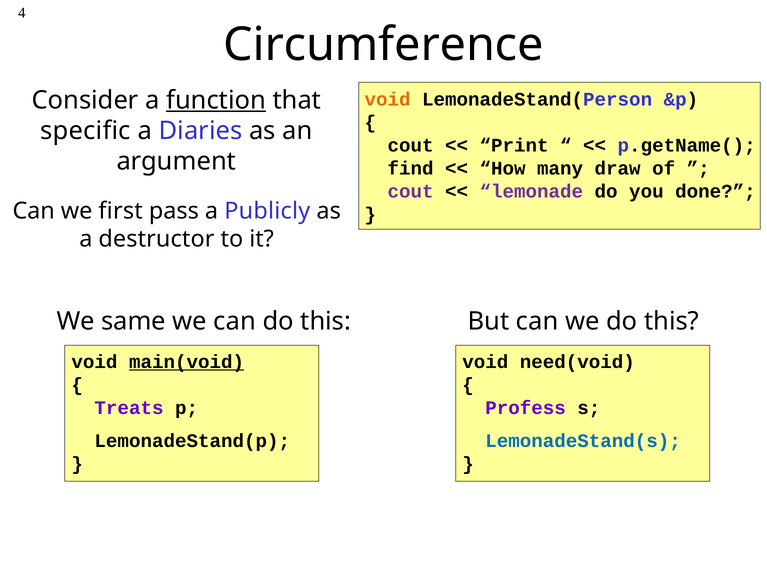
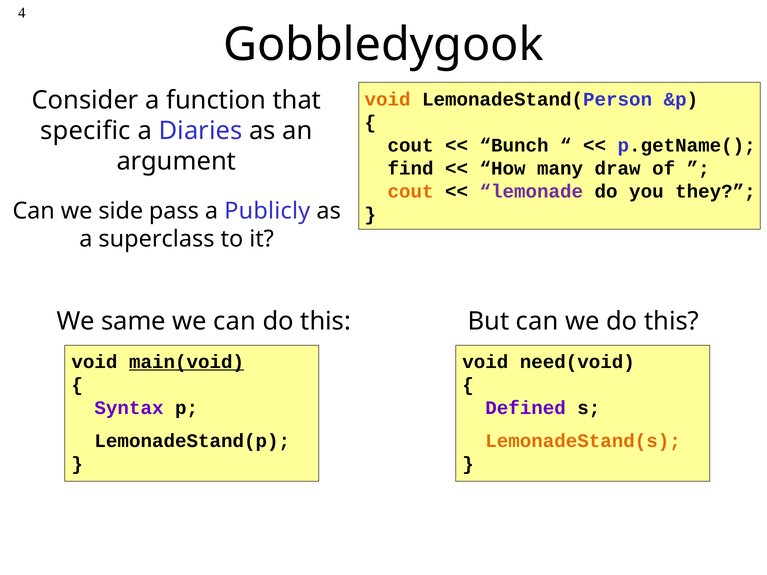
Circumference: Circumference -> Gobbledygook (383, 45)
function underline: present -> none (216, 100)
Print: Print -> Bunch (514, 145)
cout colour: purple -> orange (411, 191)
done: done -> they (715, 191)
first: first -> side (121, 211)
destructor: destructor -> superclass (157, 239)
Treats: Treats -> Syntax (129, 408)
Profess: Profess -> Defined (526, 408)
LemonadeStand(s colour: blue -> orange (583, 441)
